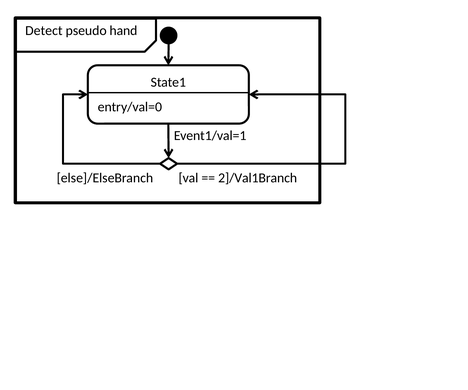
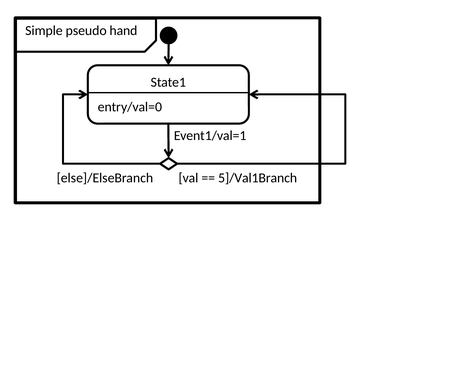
Detect: Detect -> Simple (44, 31)
2]/Val1Branch: 2]/Val1Branch -> 5]/Val1Branch (258, 178)
